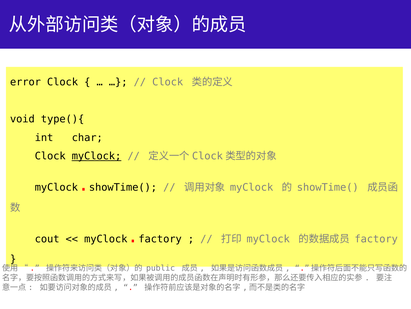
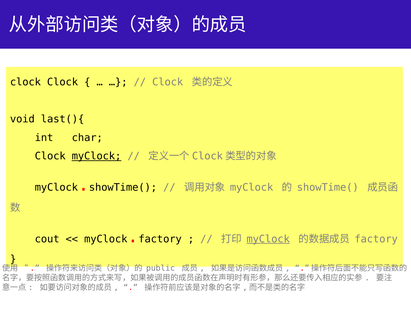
error: error -> clock (25, 82)
type(){: type(){ -> last(){ (63, 119)
myClock underline: none -> present (268, 238)
